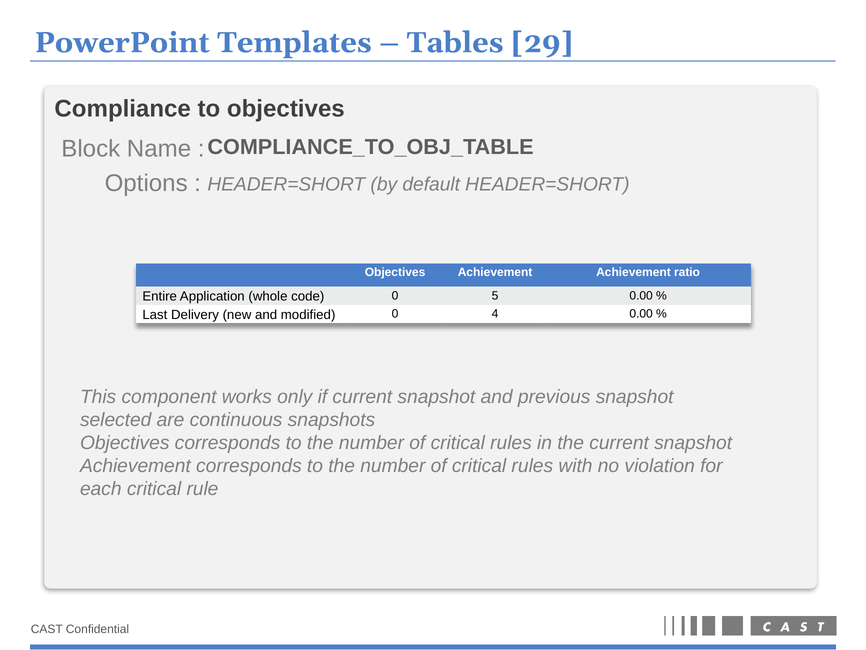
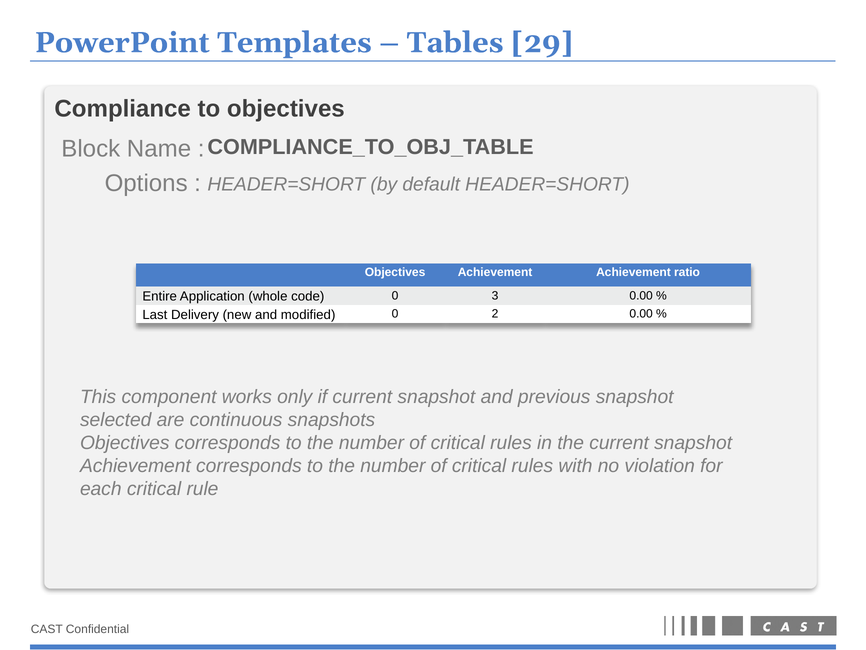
5: 5 -> 3 (495, 295)
4: 4 -> 2 (495, 314)
